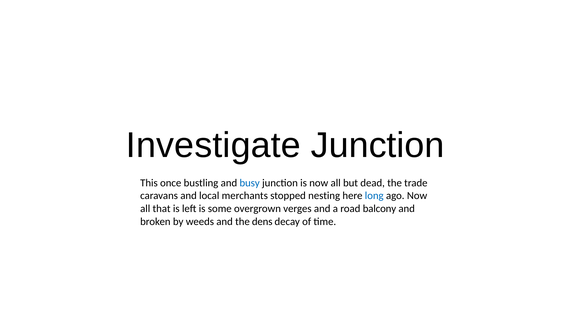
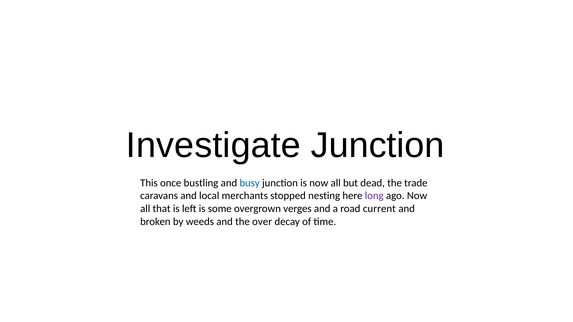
long colour: blue -> purple (374, 196)
balcony: balcony -> current (379, 209)
dens: dens -> over (262, 222)
